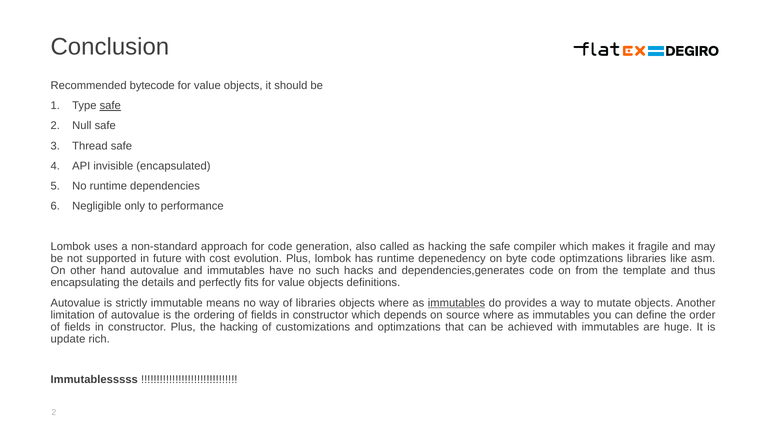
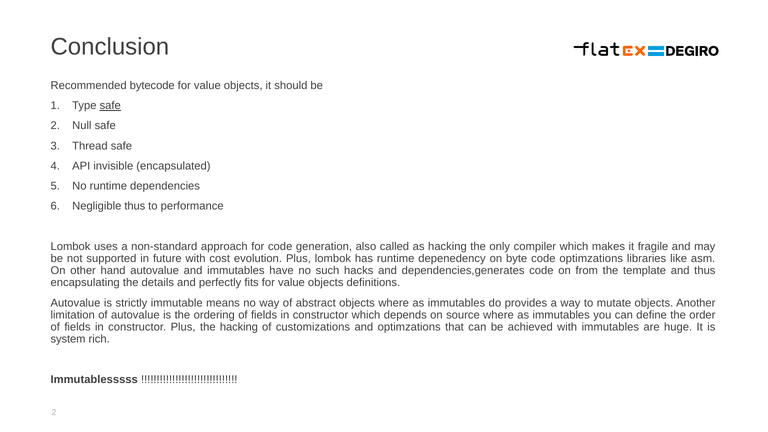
Negligible only: only -> thus (135, 206)
the safe: safe -> only (500, 246)
of libraries: libraries -> abstract (316, 303)
immutables underline: present -> none (457, 303)
update: update -> system (68, 339)
